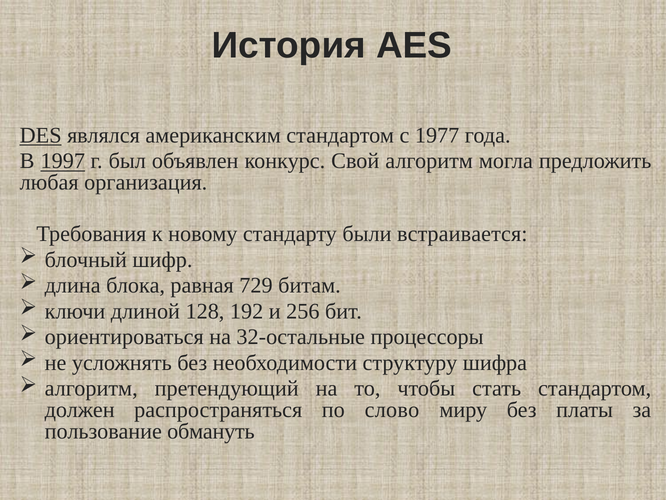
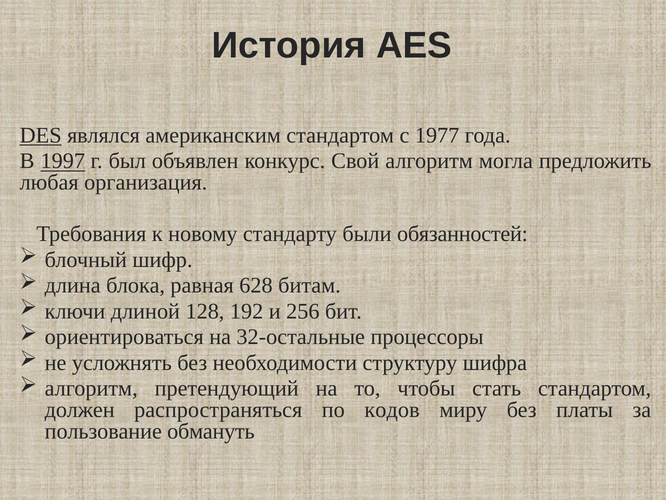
встраивается: встраивается -> обязанностей (462, 234)
729: 729 -> 628 (256, 285)
слово: слово -> кодов (392, 409)
